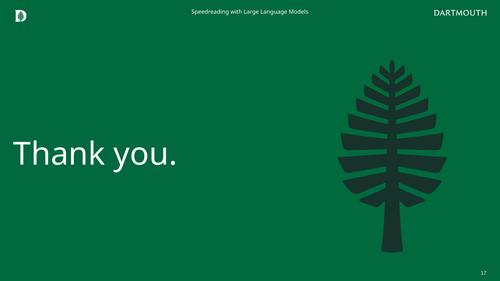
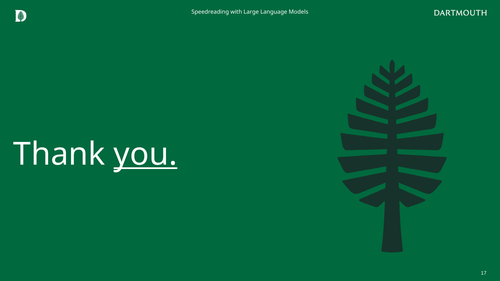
you underline: none -> present (145, 155)
